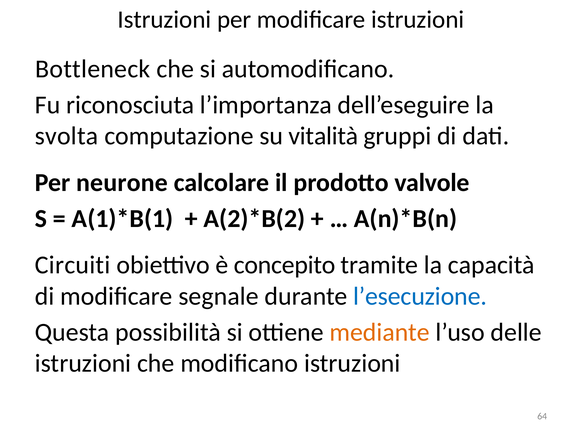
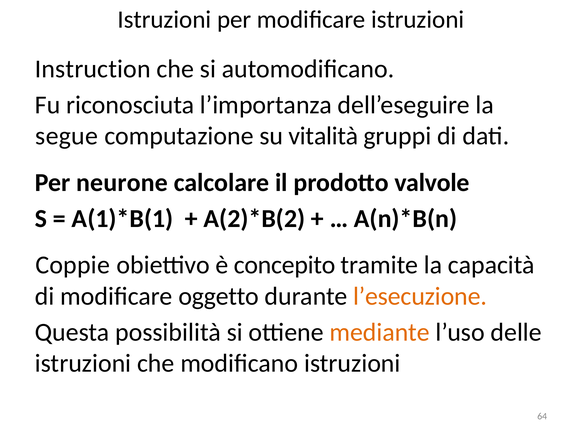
Bottleneck: Bottleneck -> Instruction (93, 69)
svolta: svolta -> segue (67, 136)
Circuiti: Circuiti -> Coppie (73, 265)
segnale: segnale -> oggetto (219, 297)
l’esecuzione colour: blue -> orange (420, 297)
